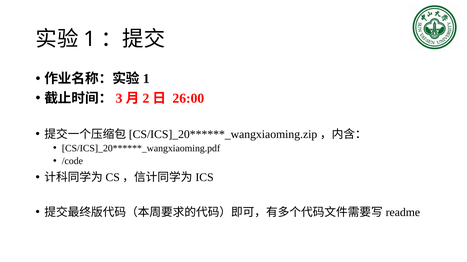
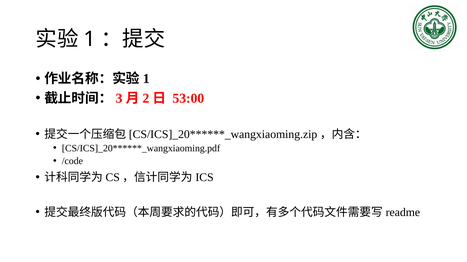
26:00: 26:00 -> 53:00 (188, 99)
